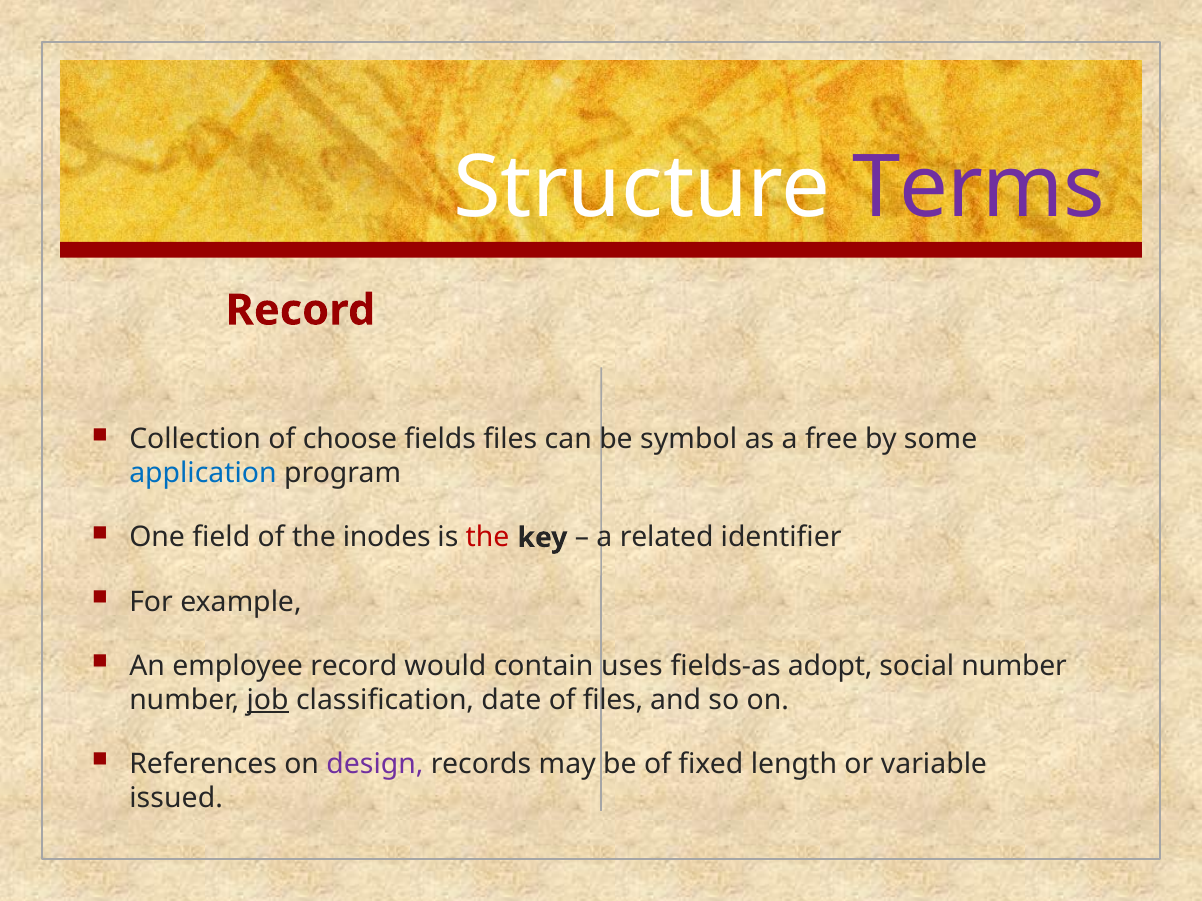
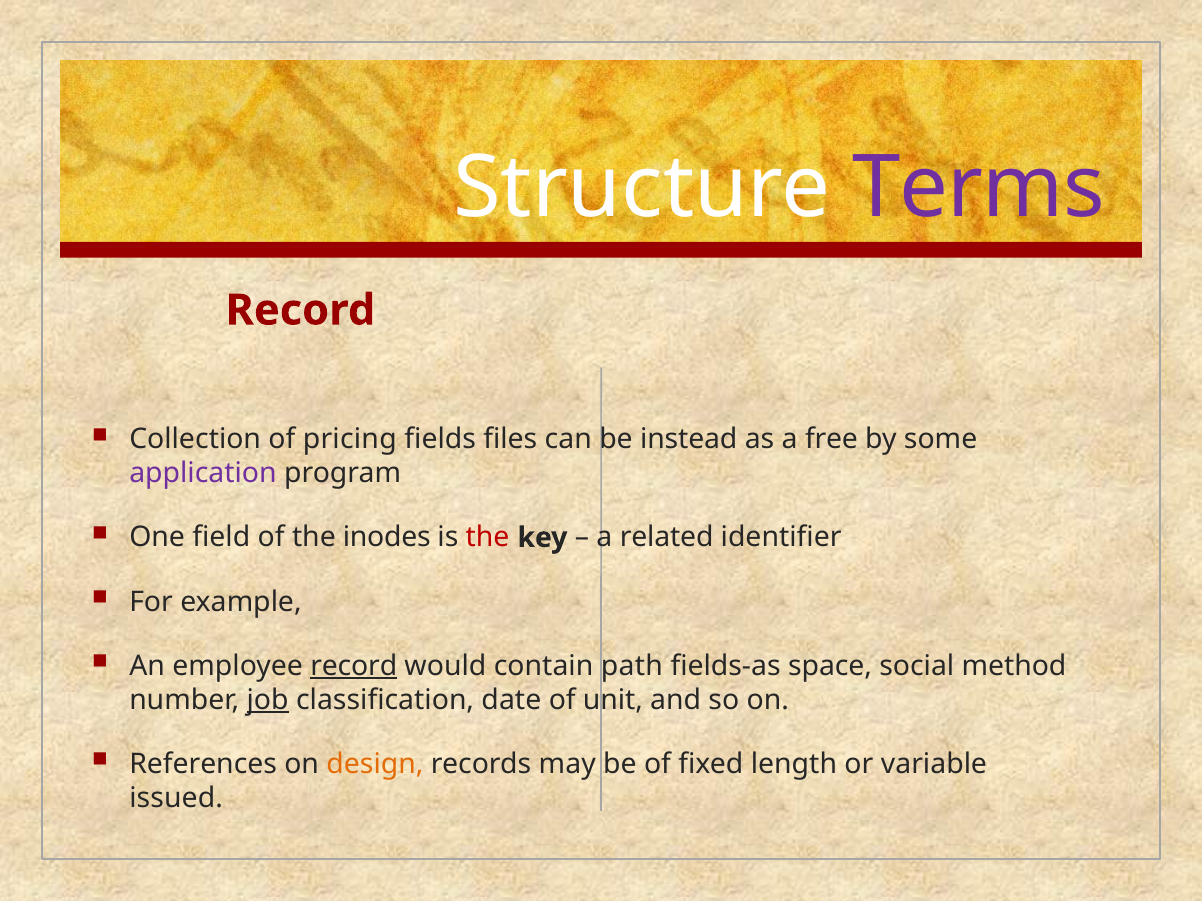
choose: choose -> pricing (350, 440)
symbol: symbol -> instead (689, 440)
application colour: blue -> purple (203, 474)
record underline: none -> present (354, 666)
uses: uses -> path (632, 666)
adopt: adopt -> space (830, 666)
social number: number -> method (1014, 666)
of files: files -> unit (613, 700)
design colour: purple -> orange (375, 764)
